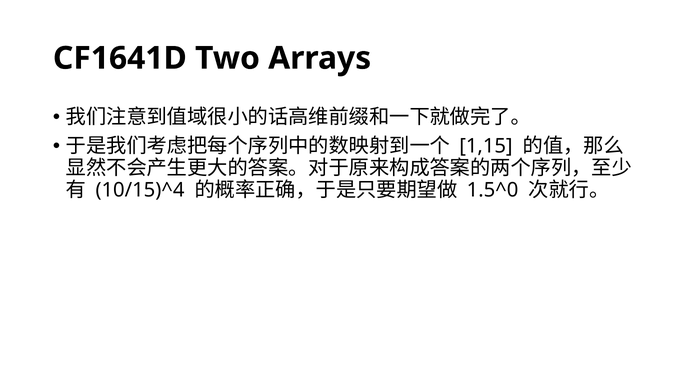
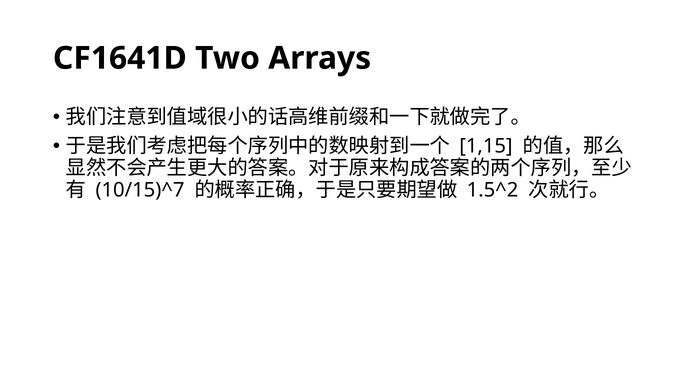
10/15)^4: 10/15)^4 -> 10/15)^7 (140, 190)
1.5^0: 1.5^0 -> 1.5^2 (493, 190)
